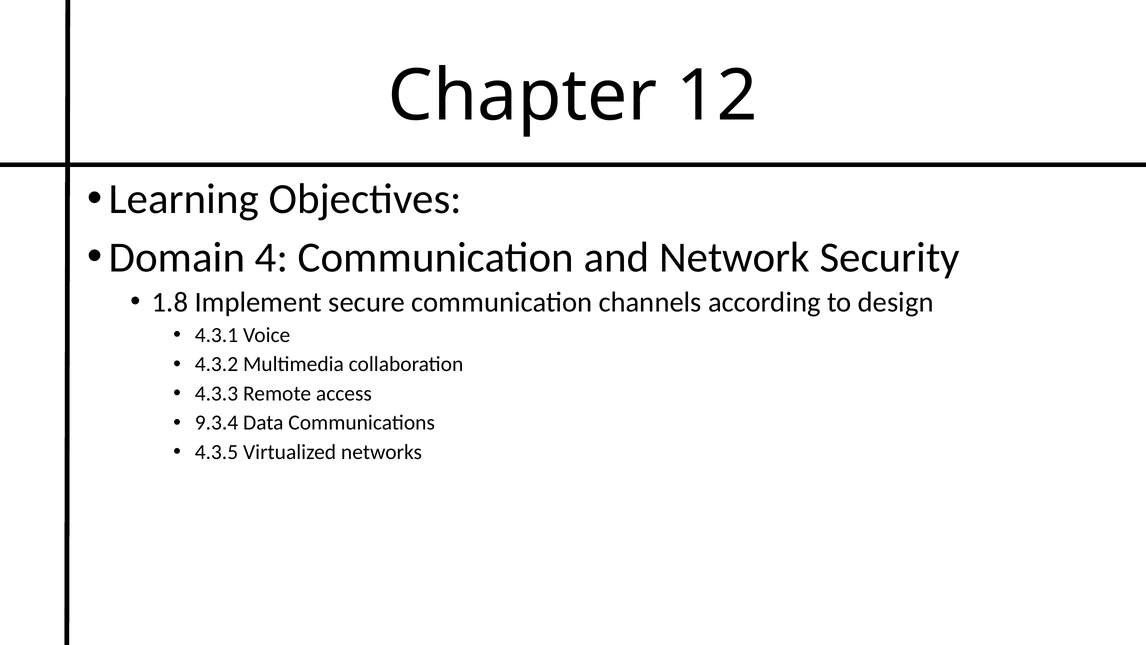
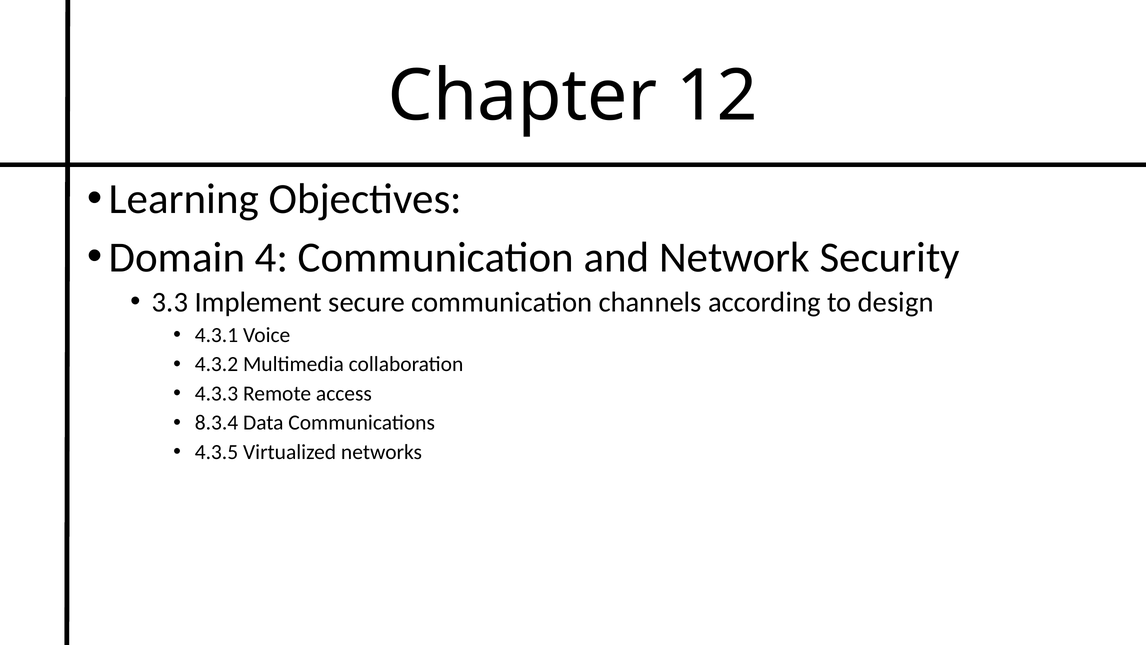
1.8: 1.8 -> 3.3 (170, 302)
9.3.4: 9.3.4 -> 8.3.4 (216, 423)
